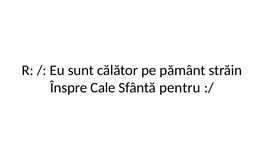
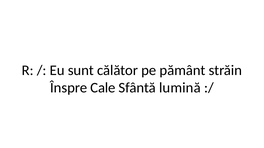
pentru: pentru -> lumină (180, 88)
